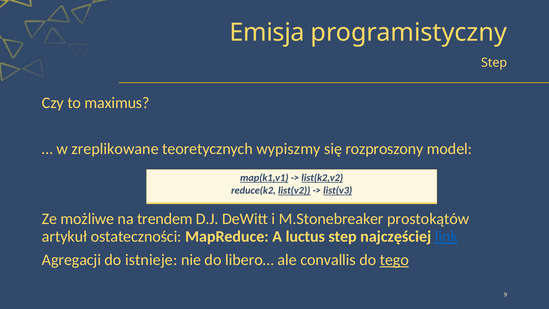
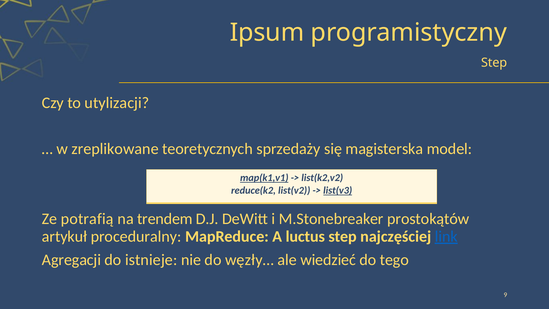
Emisja: Emisja -> Ipsum (267, 32)
maximus: maximus -> utylizacji (117, 103)
wypiszmy: wypiszmy -> sprzedaży (288, 149)
rozproszony: rozproszony -> magisterska (384, 149)
list(k2,v2 underline: present -> none (322, 178)
list(v2 underline: present -> none (294, 190)
możliwe: możliwe -> potrafią (87, 219)
ostateczności: ostateczności -> proceduralny (136, 236)
libero…: libero… -> węzły… (249, 260)
convallis: convallis -> wiedzieć (328, 260)
tego underline: present -> none (394, 260)
